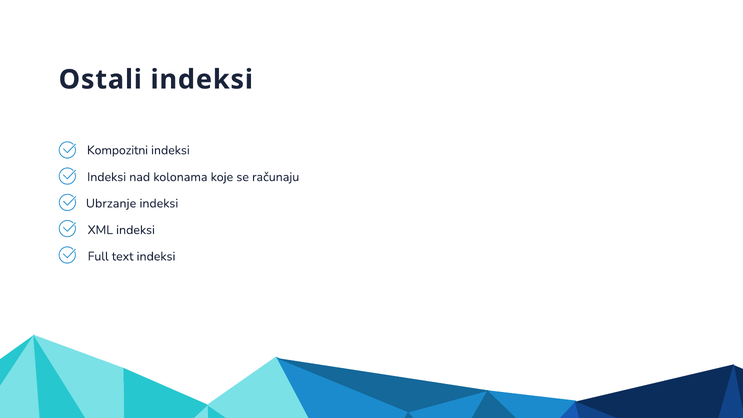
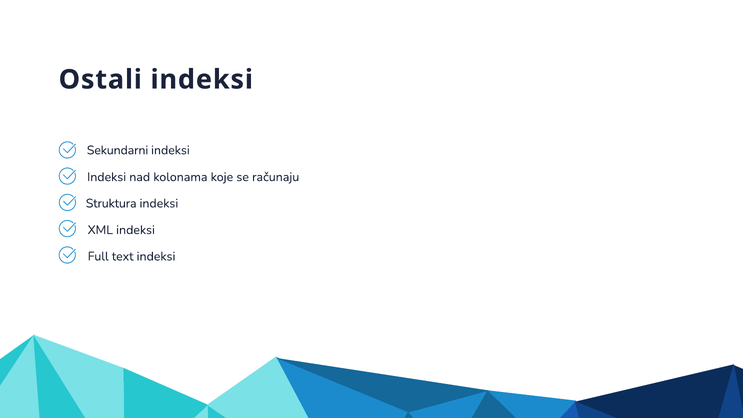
Kompozitni: Kompozitni -> Sekundarni (118, 150)
Ubrzanje: Ubrzanje -> Struktura (111, 203)
